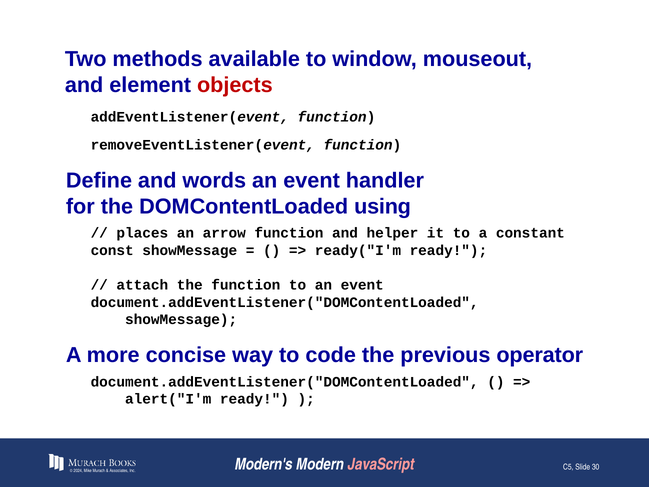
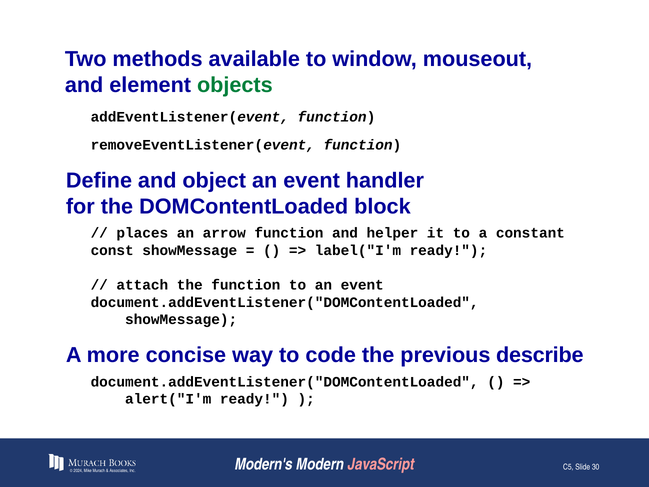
objects colour: red -> green (235, 85)
words: words -> object (214, 181)
using: using -> block (382, 206)
ready("I'm: ready("I'm -> label("I'm (358, 250)
operator: operator -> describe (540, 355)
